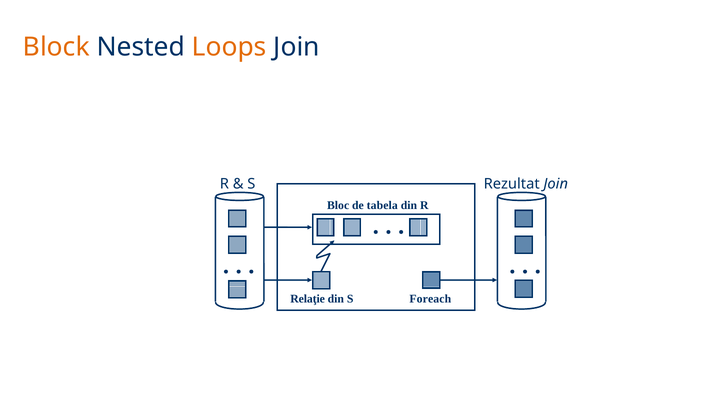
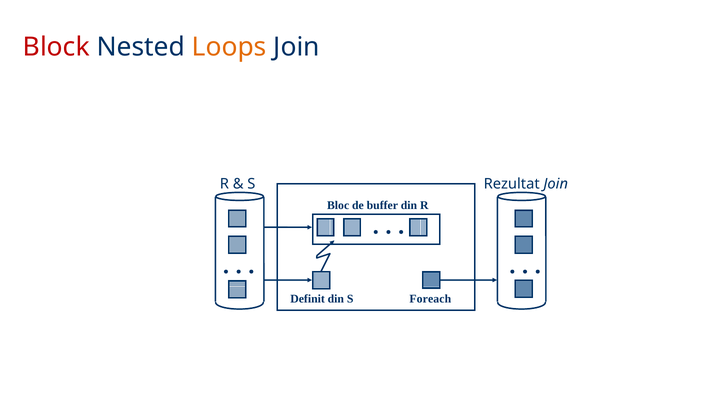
Block colour: orange -> red (56, 47)
tabela: tabela -> buffer (382, 206)
Relaţie: Relaţie -> Definit (308, 299)
